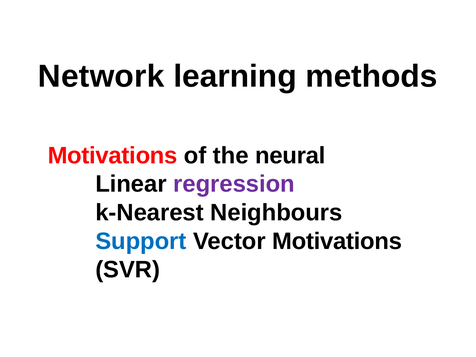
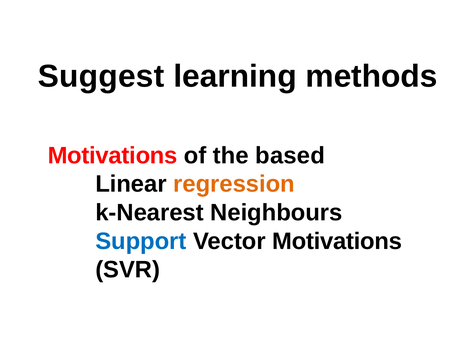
Network: Network -> Suggest (101, 76)
neural: neural -> based (290, 156)
regression colour: purple -> orange (234, 184)
